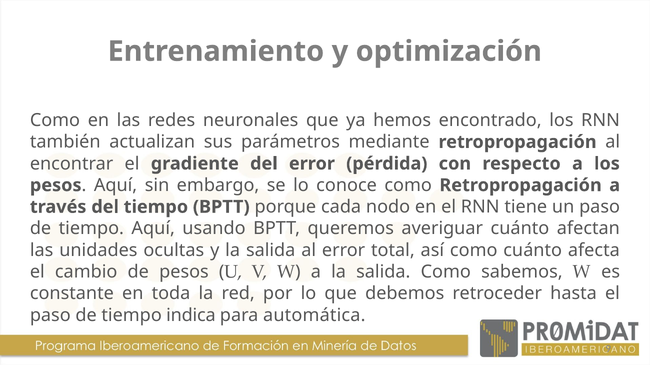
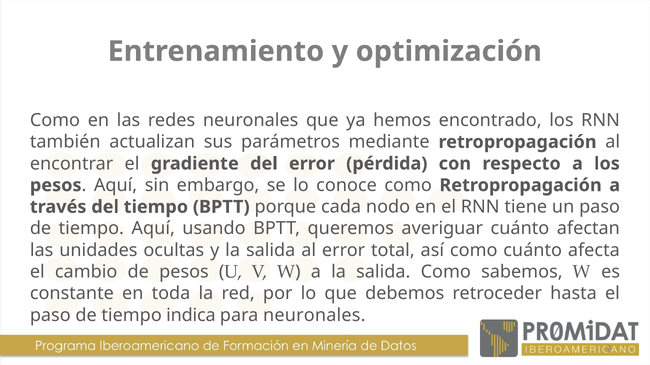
para automática: automática -> neuronales (314, 316)
